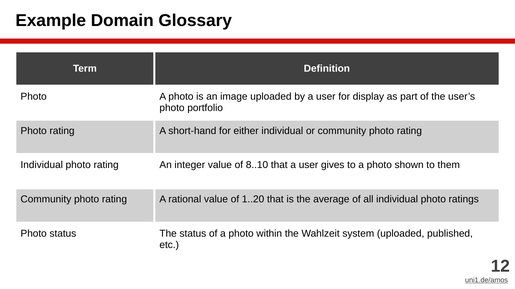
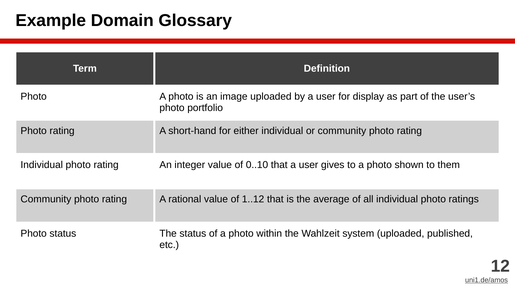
8..10: 8..10 -> 0..10 (257, 165)
1..20: 1..20 -> 1..12 (253, 200)
